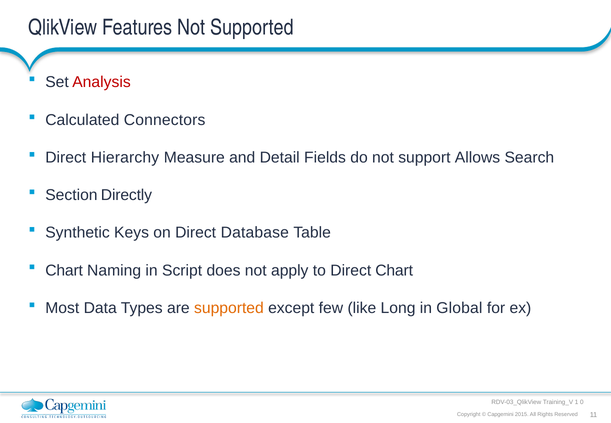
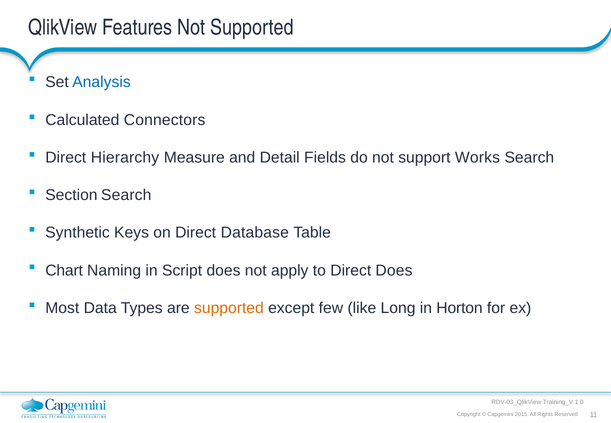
Analysis colour: red -> blue (101, 82)
Allows: Allows -> Works (477, 157)
Section Directly: Directly -> Search (126, 195)
Direct Chart: Chart -> Does (394, 270)
Global: Global -> Horton (459, 308)
